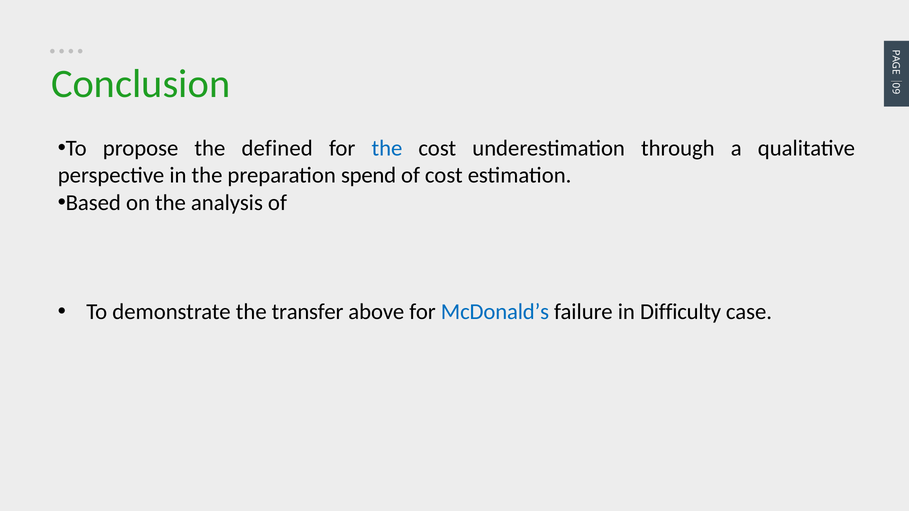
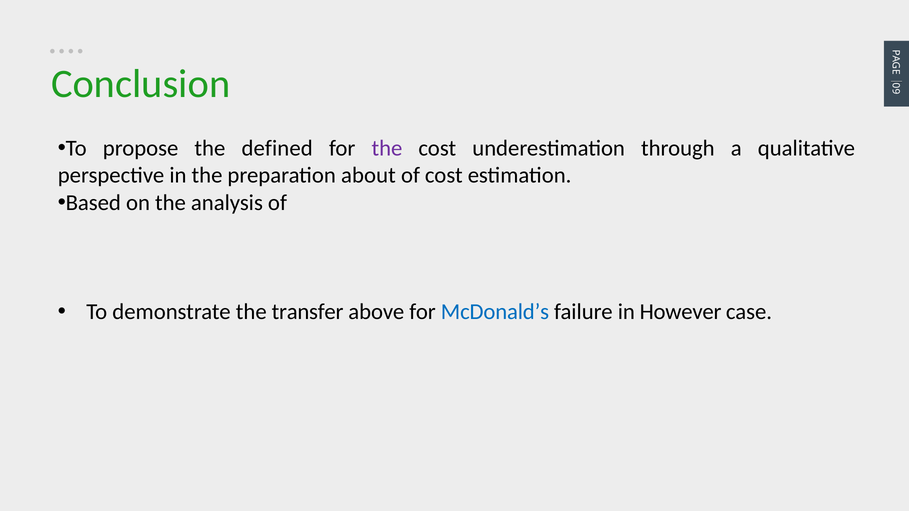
the colour: blue -> purple (387, 148)
spend: spend -> about (368, 176)
Difficulty: Difficulty -> However (681, 312)
